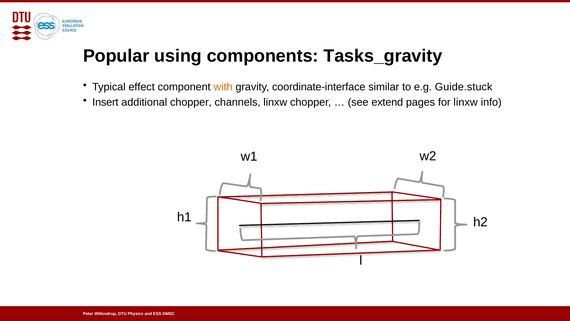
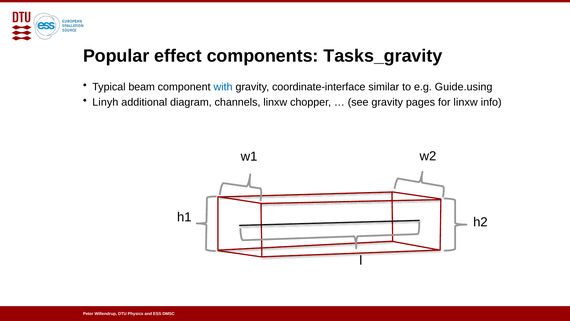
using: using -> effect (178, 56)
effect: effect -> beam (142, 87)
with colour: orange -> blue (223, 87)
Guide.stuck: Guide.stuck -> Guide.using (464, 87)
Insert: Insert -> Linyh (105, 102)
additional chopper: chopper -> diagram (191, 102)
see extend: extend -> gravity (387, 102)
